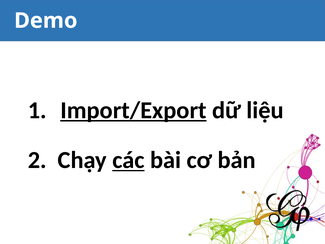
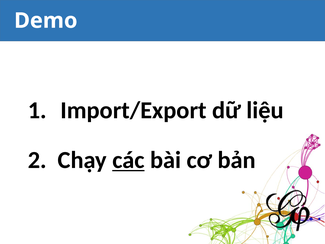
Import/Export underline: present -> none (133, 110)
